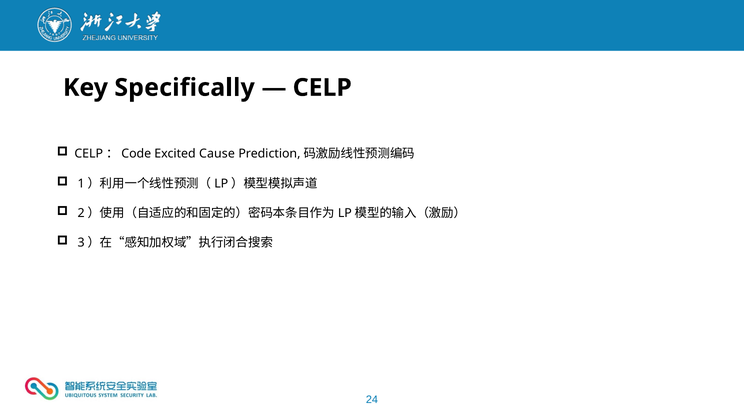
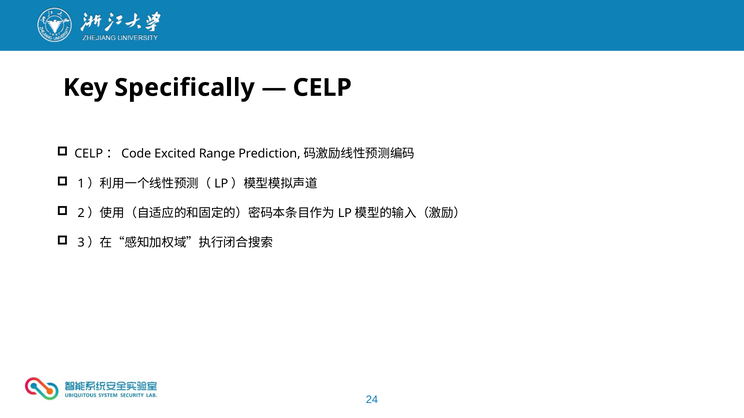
Cause: Cause -> Range (217, 154)
